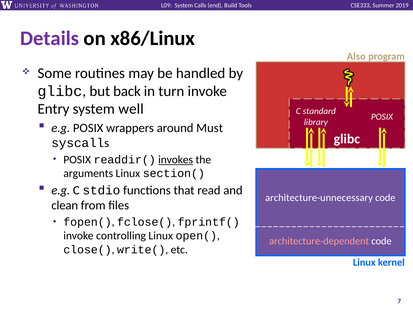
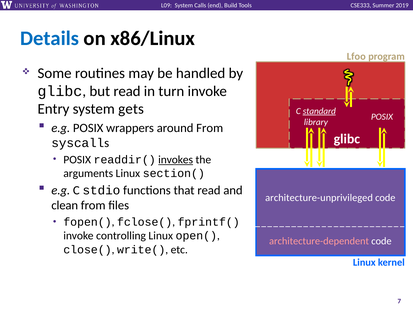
Details colour: purple -> blue (50, 38)
Also: Also -> Lfoo (356, 56)
but back: back -> read (127, 91)
well: well -> gets (131, 109)
standard underline: none -> present (319, 111)
around Must: Must -> From (210, 128)
architecture-unnecessary: architecture-unnecessary -> architecture-unprivileged (319, 198)
